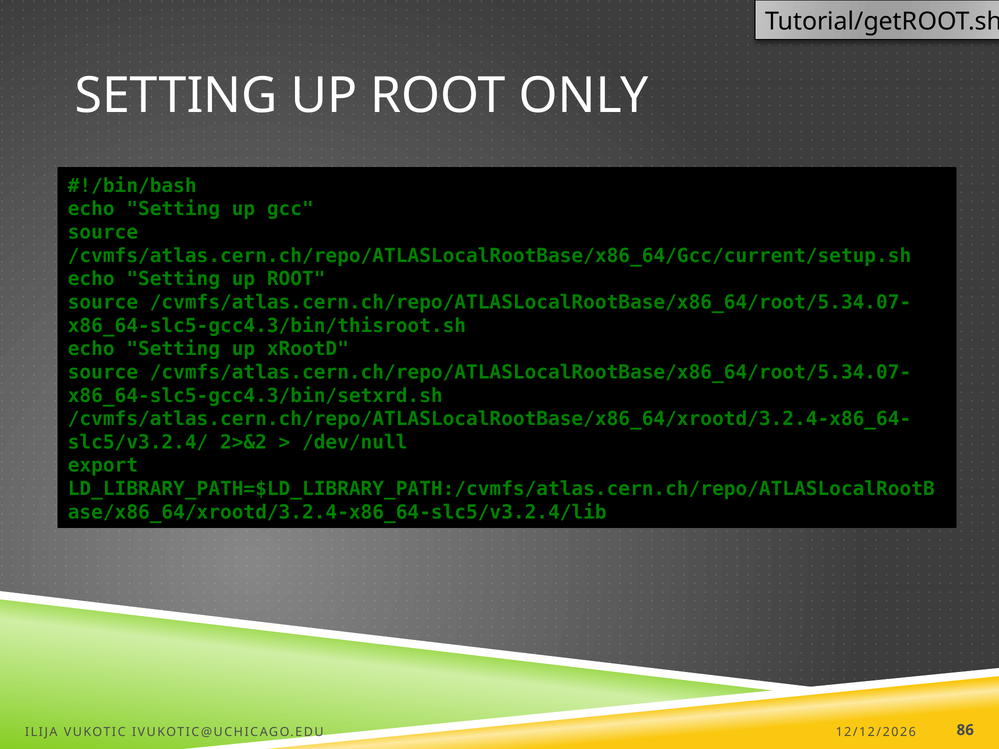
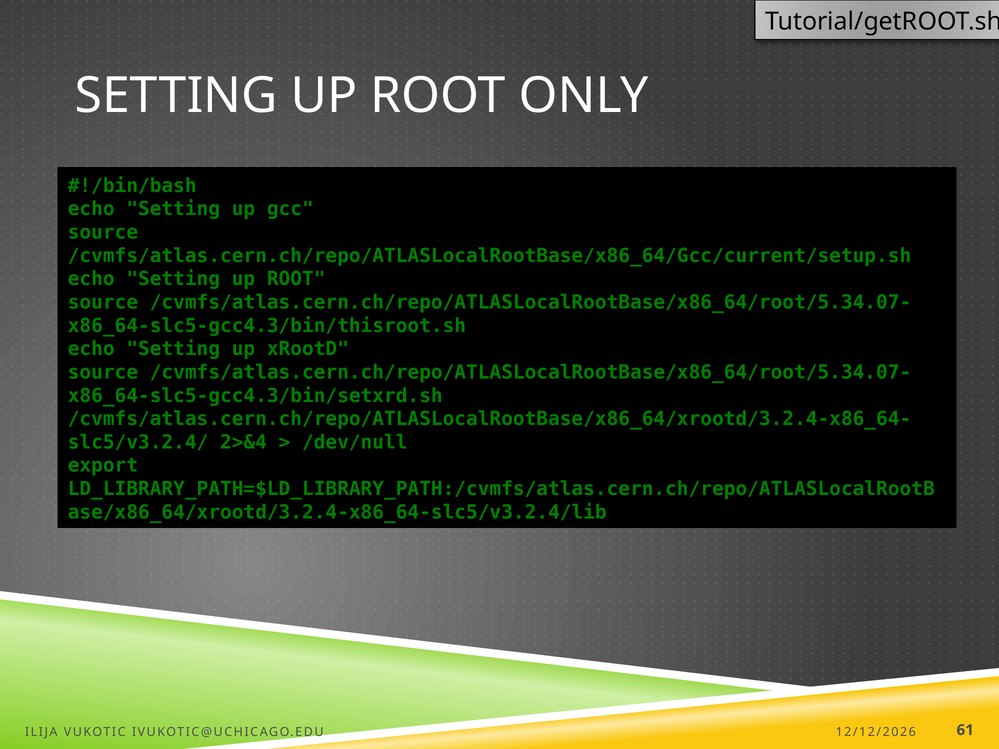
2>&2: 2>&2 -> 2>&4 (243, 442)
86: 86 -> 61 (965, 730)
